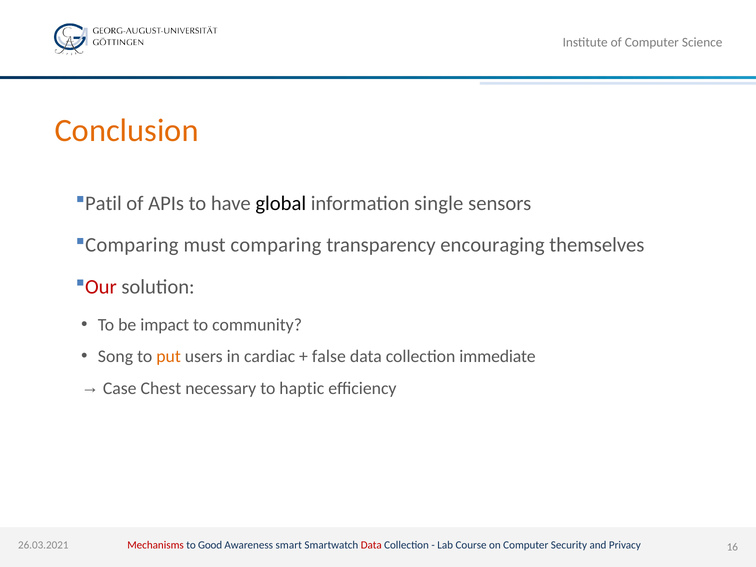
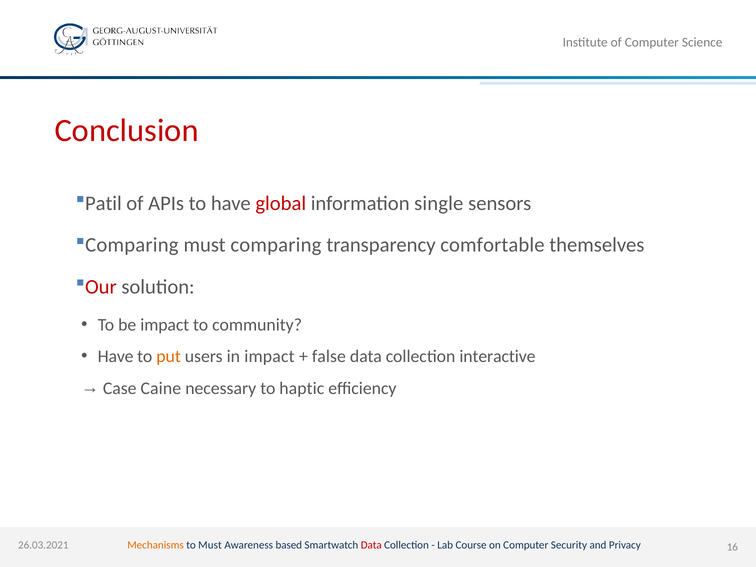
Conclusion colour: orange -> red (127, 131)
global colour: black -> red (281, 203)
encouraging: encouraging -> comfortable (492, 245)
Song: Song -> Have (116, 357)
in cardiac: cardiac -> impact (269, 357)
immediate: immediate -> interactive (497, 357)
Chest: Chest -> Caine (161, 388)
Mechanisms colour: red -> orange (156, 545)
to Good: Good -> Must (210, 545)
smart: smart -> based (289, 545)
